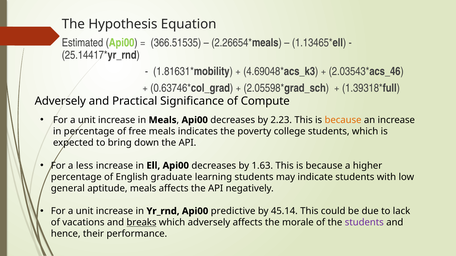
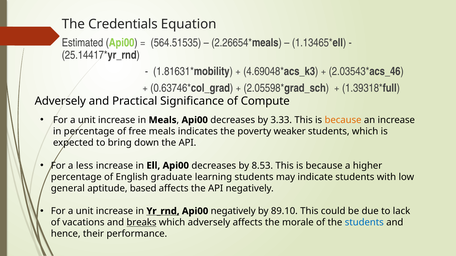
Hypothesis: Hypothesis -> Credentials (123, 24)
366.51535: 366.51535 -> 564.51535 (176, 43)
2.23: 2.23 -> 3.33 (281, 120)
college: college -> weaker (290, 132)
1.63: 1.63 -> 8.53 (262, 166)
aptitude meals: meals -> based (143, 189)
Yr_rnd underline: none -> present (163, 211)
Api00 predictive: predictive -> negatively (233, 211)
45.14: 45.14 -> 89.10 (284, 211)
students colour: purple -> blue (364, 223)
